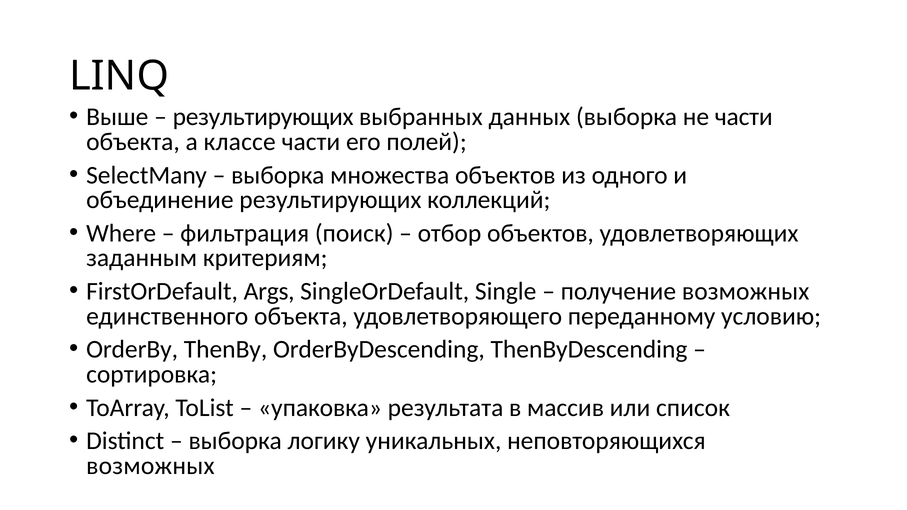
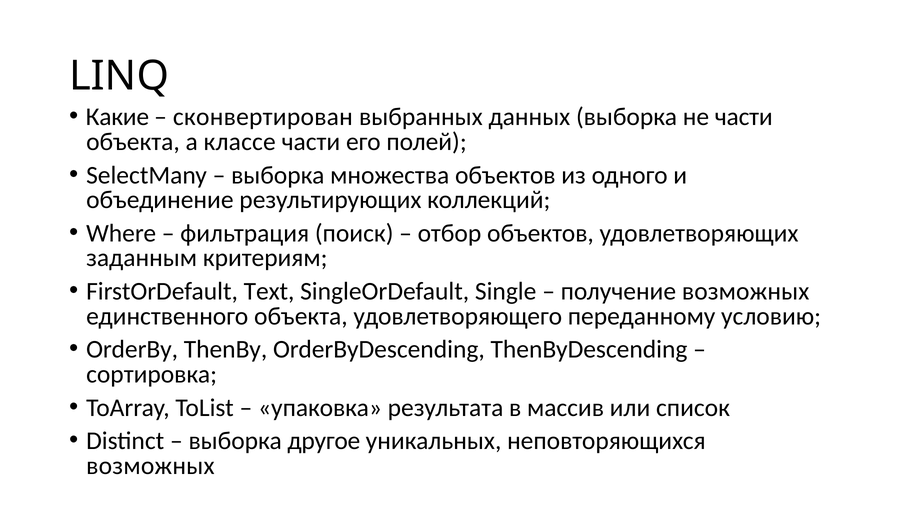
Выше: Выше -> Какие (117, 117)
результирующих: результирующих -> сконвертирован (263, 117)
Args: Args -> Text (269, 291)
логику: логику -> другое (324, 441)
